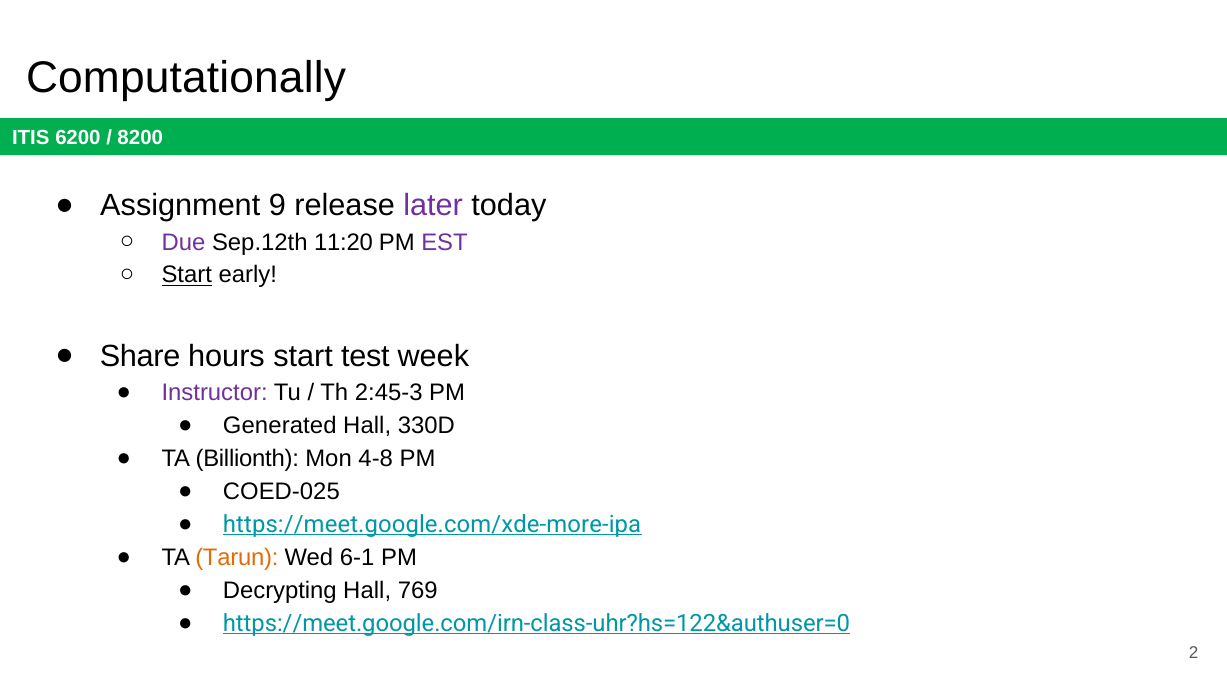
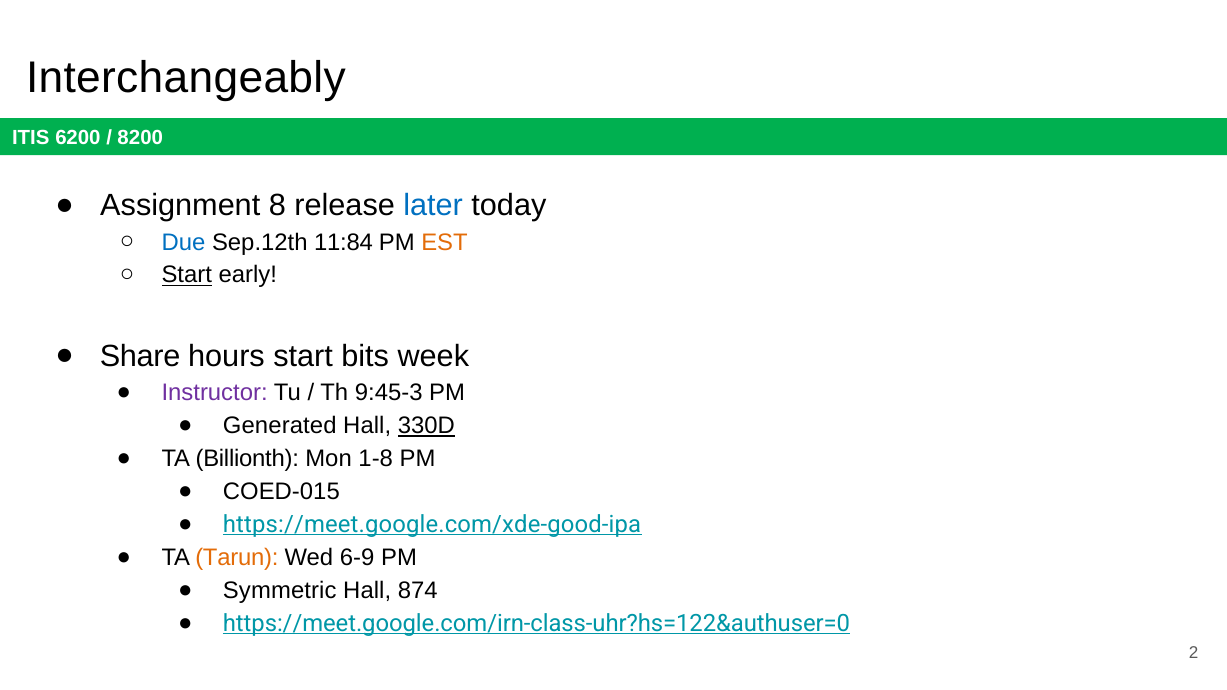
Computationally: Computationally -> Interchangeably (186, 78)
9: 9 -> 8 (277, 206)
later colour: purple -> blue (433, 206)
Due colour: purple -> blue (183, 242)
11:20: 11:20 -> 11:84 (343, 242)
EST colour: purple -> orange (445, 242)
test: test -> bits (365, 356)
2:45-3: 2:45-3 -> 9:45-3 (389, 393)
330D underline: none -> present (426, 426)
4-8: 4-8 -> 1-8 (376, 459)
COED-025: COED-025 -> COED-015 (281, 492)
https://meet.google.com/xde-more-ipa: https://meet.google.com/xde-more-ipa -> https://meet.google.com/xde-good-ipa (432, 525)
6-1: 6-1 -> 6-9 (357, 558)
Decrypting: Decrypting -> Symmetric (280, 591)
769: 769 -> 874 (418, 591)
